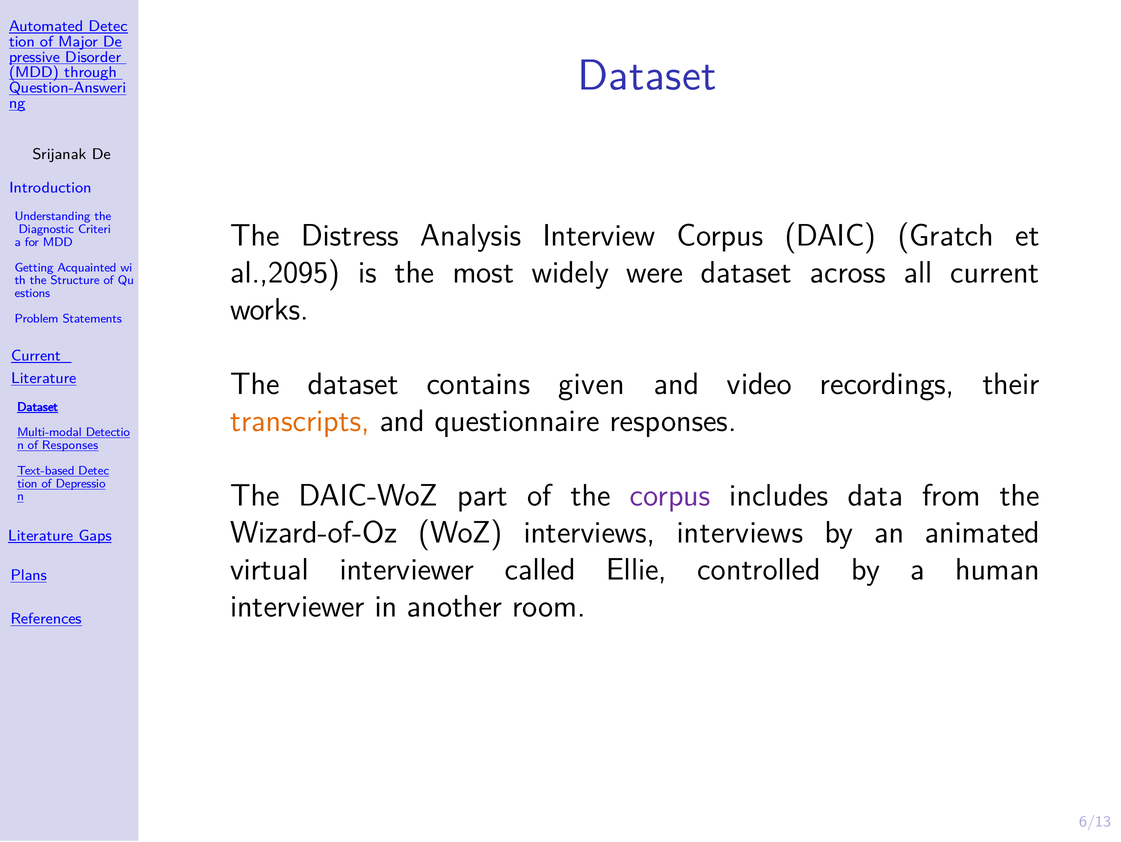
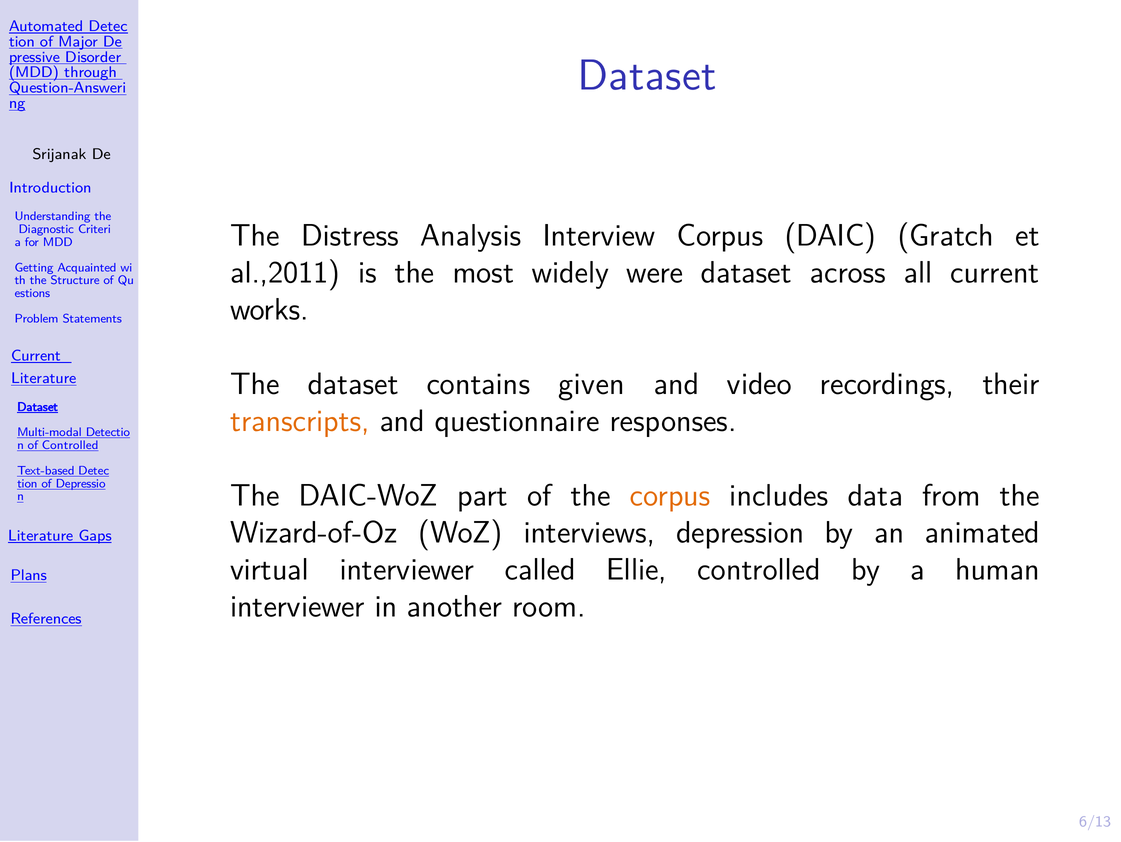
al.,2095: al.,2095 -> al.,2011 (285, 272)
of Responses: Responses -> Controlled (70, 445)
corpus colour: purple -> orange (670, 495)
interviews interviews: interviews -> depression (740, 532)
